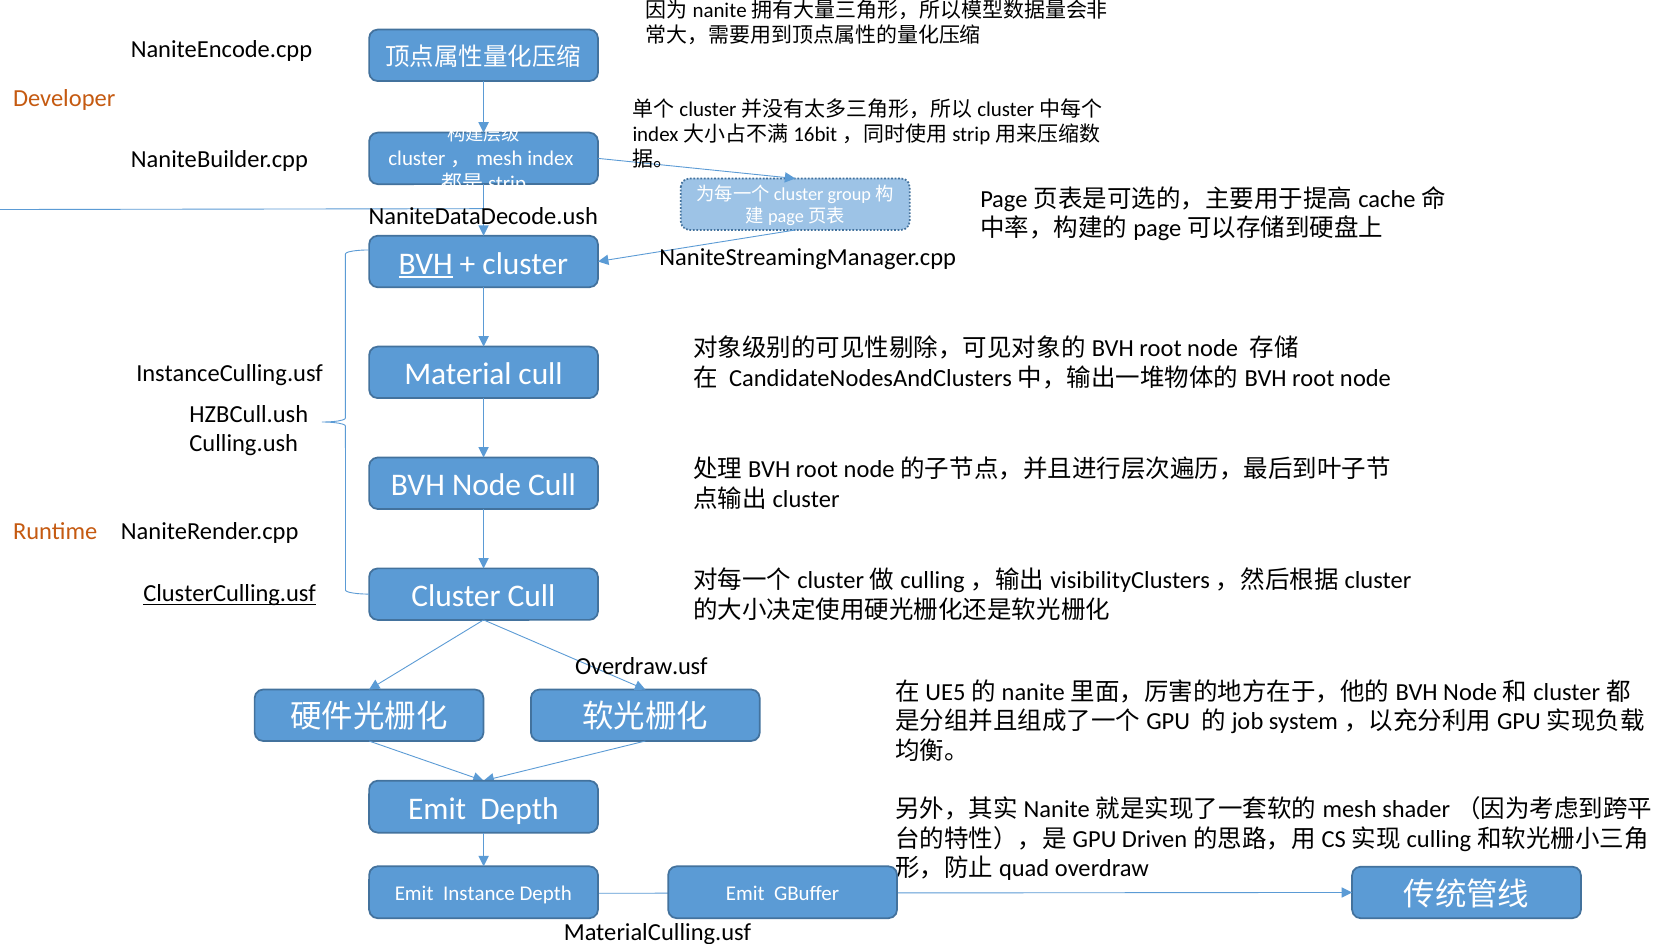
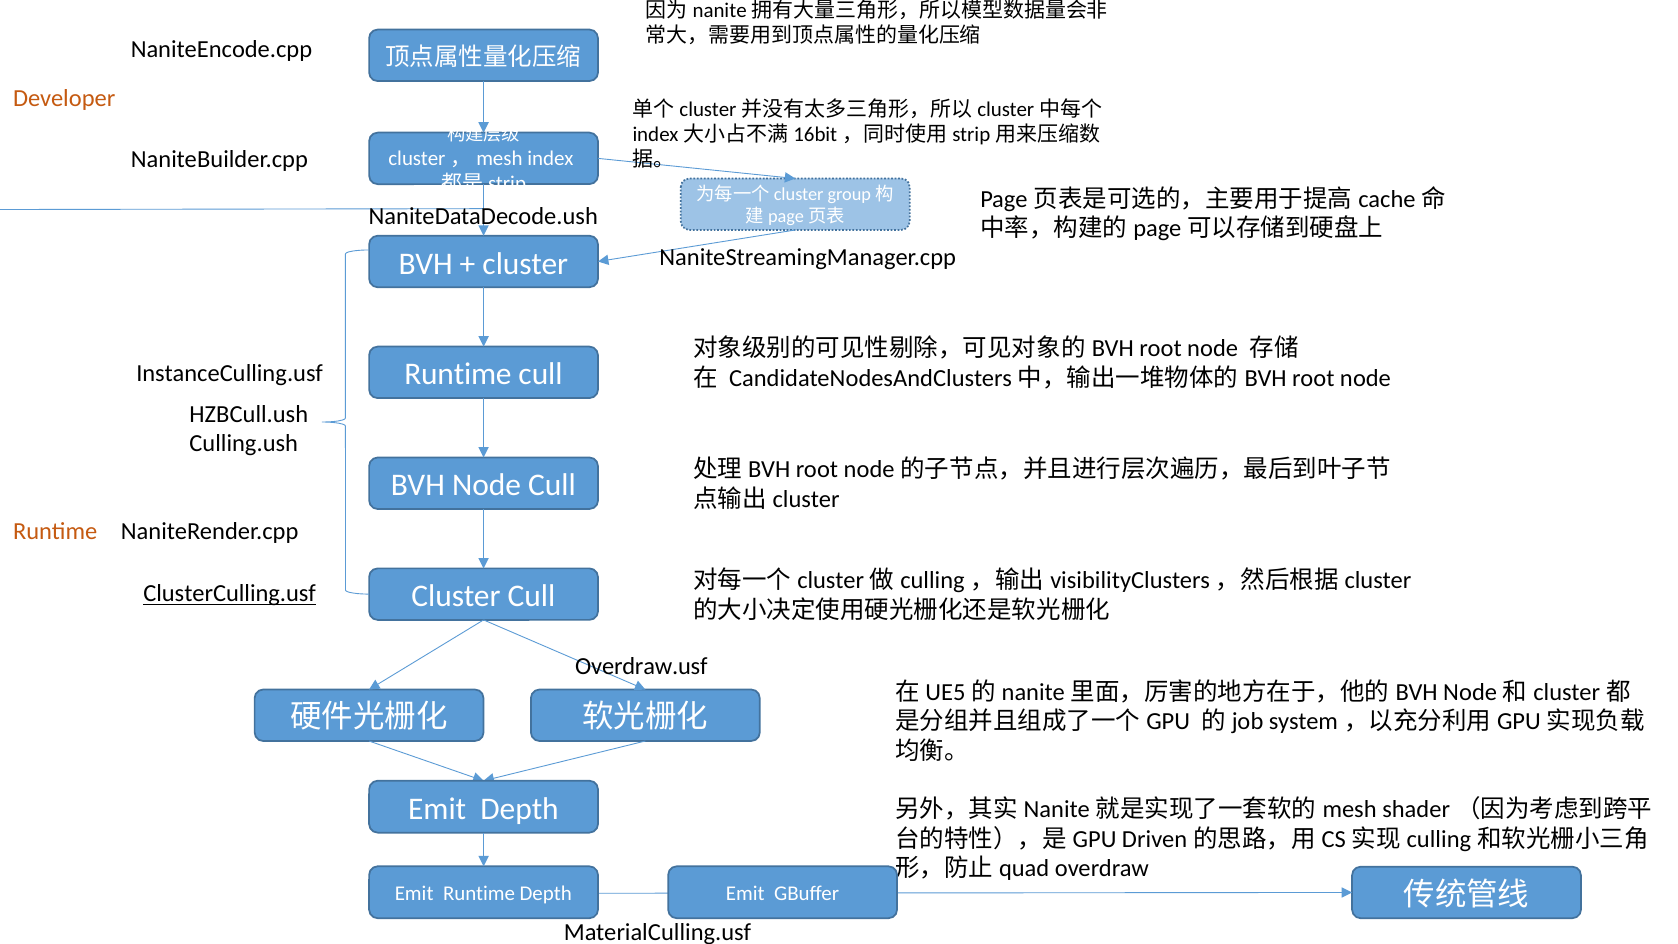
BVH underline: present -> none (426, 264)
Material: Material -> Runtime (458, 374)
Emit Instance: Instance -> Runtime (479, 894)
